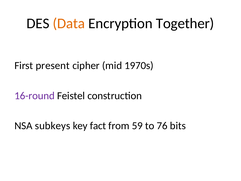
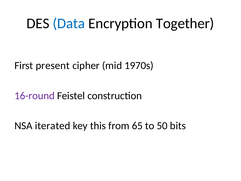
Data colour: orange -> blue (69, 23)
subkeys: subkeys -> iterated (53, 126)
fact: fact -> this (98, 126)
59: 59 -> 65 (137, 126)
76: 76 -> 50 (162, 126)
